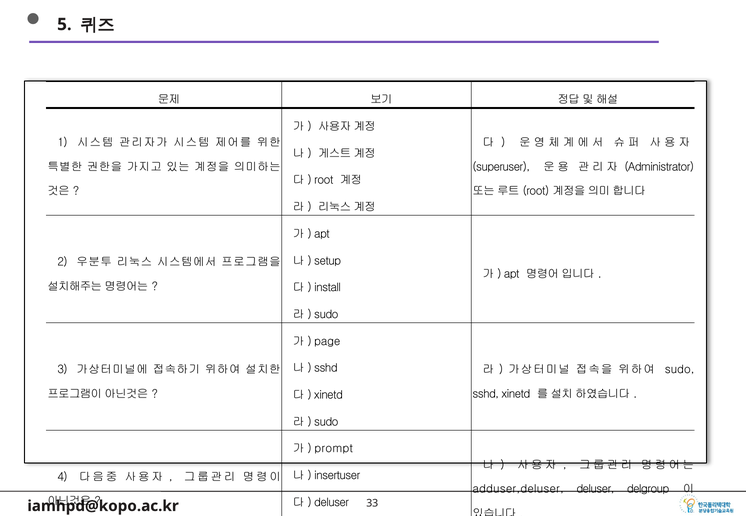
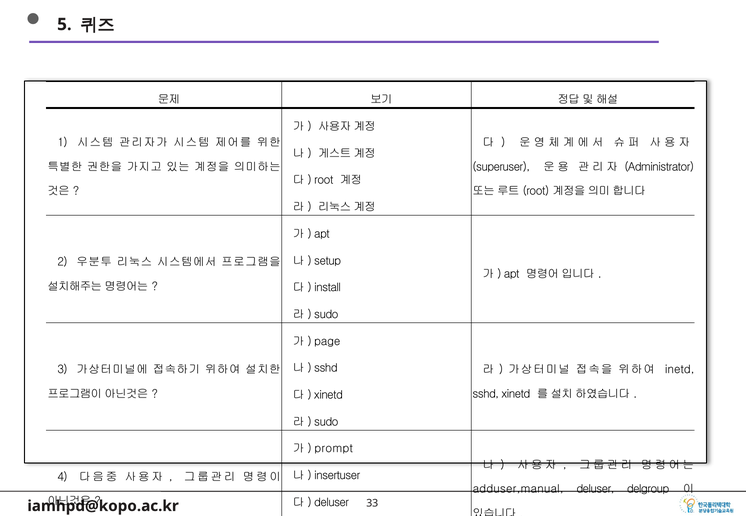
sudo: sudo -> inetd (680, 370)
adduser,deluser: adduser,deluser -> adduser,manual (518, 489)
